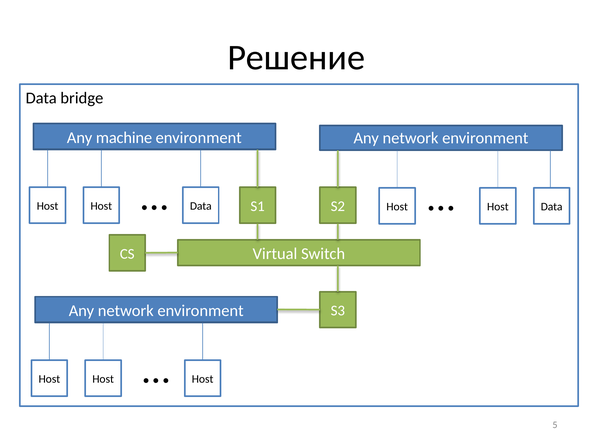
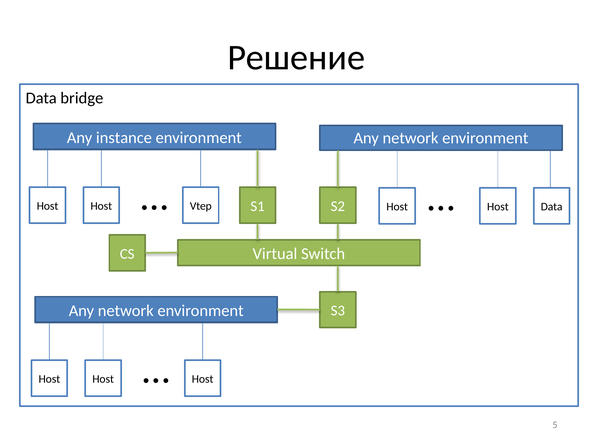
machine: machine -> instance (124, 138)
Data: Data -> Vtep (201, 206)
